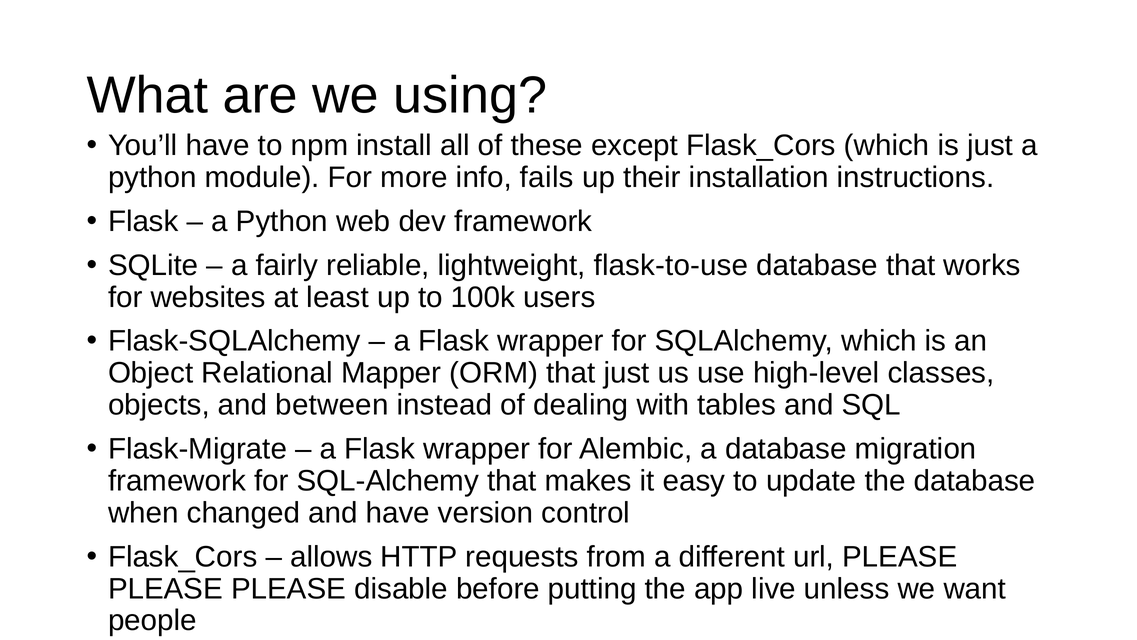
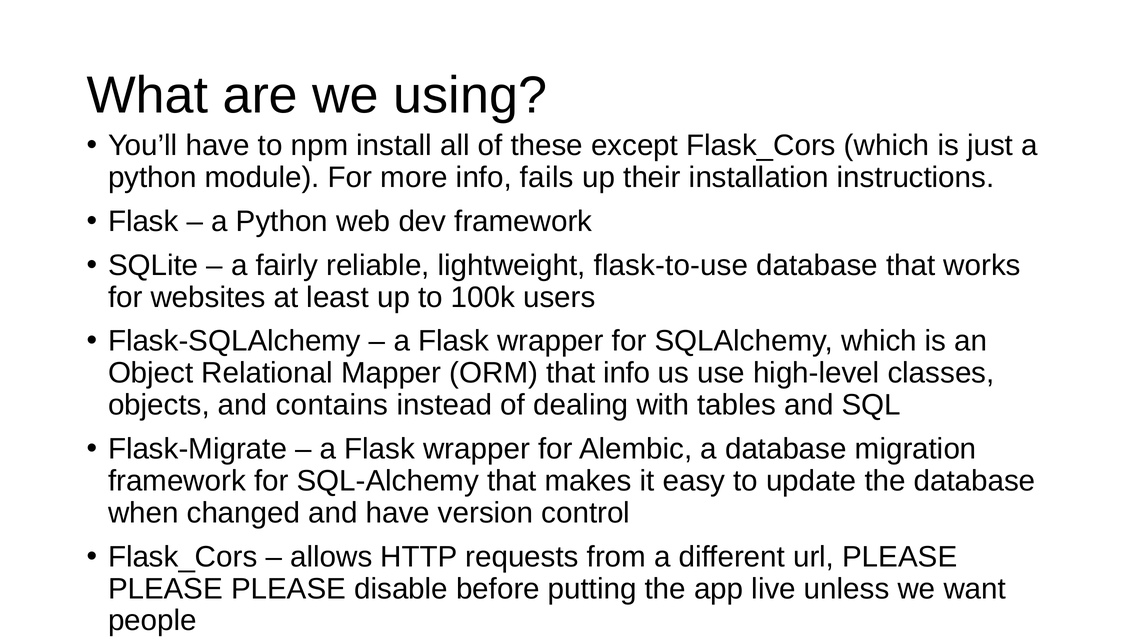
that just: just -> info (627, 373)
between: between -> contains (332, 405)
